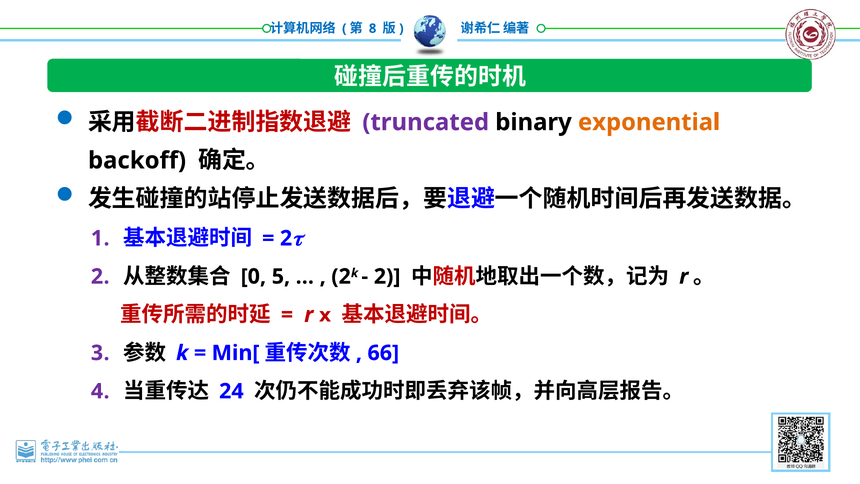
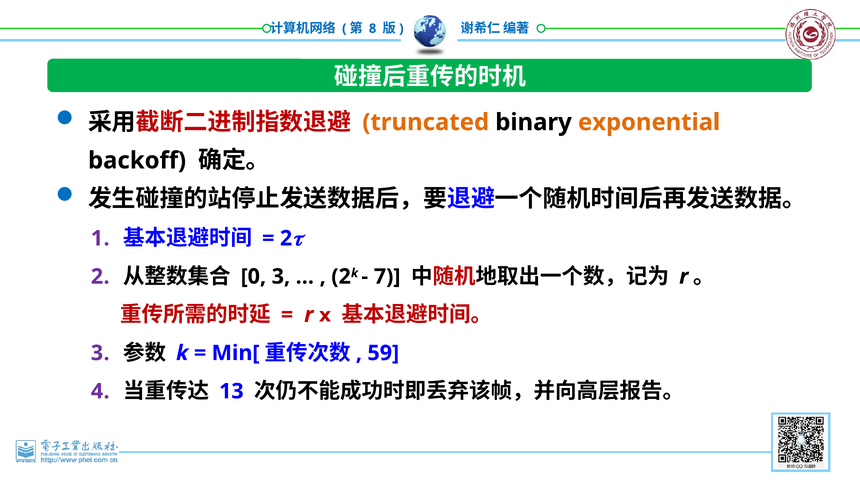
truncated colour: purple -> orange (426, 122)
0 5: 5 -> 3 (281, 276)
2: 2 -> 7 (387, 276)
66: 66 -> 59 (383, 353)
24: 24 -> 13 (231, 391)
